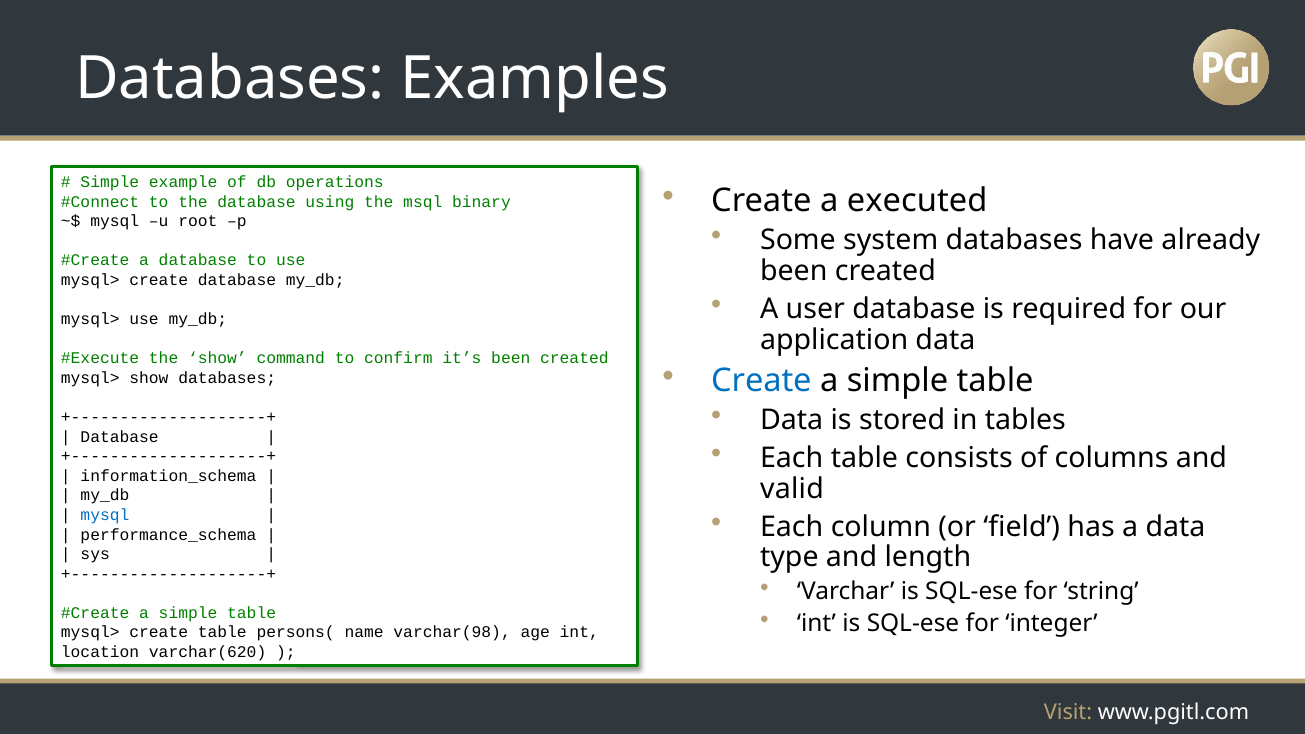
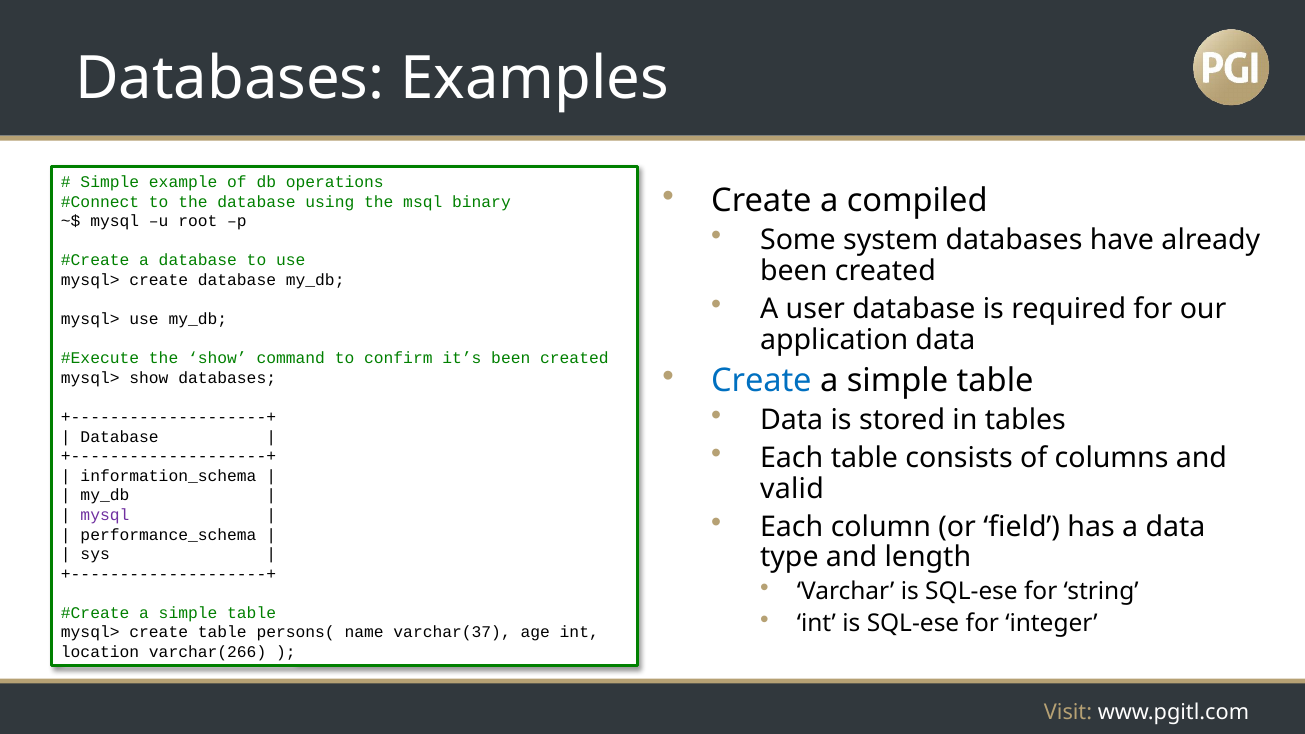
executed: executed -> compiled (917, 201)
mysql colour: blue -> purple (105, 515)
varchar(98: varchar(98 -> varchar(37 (452, 633)
varchar(620: varchar(620 -> varchar(266 (208, 652)
